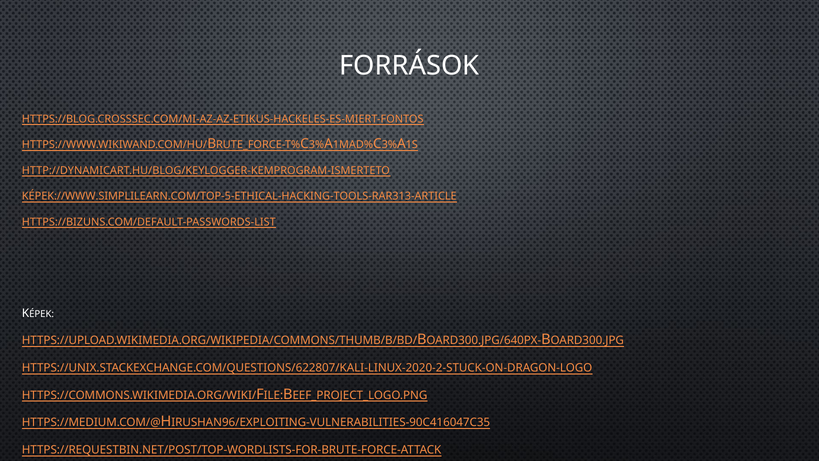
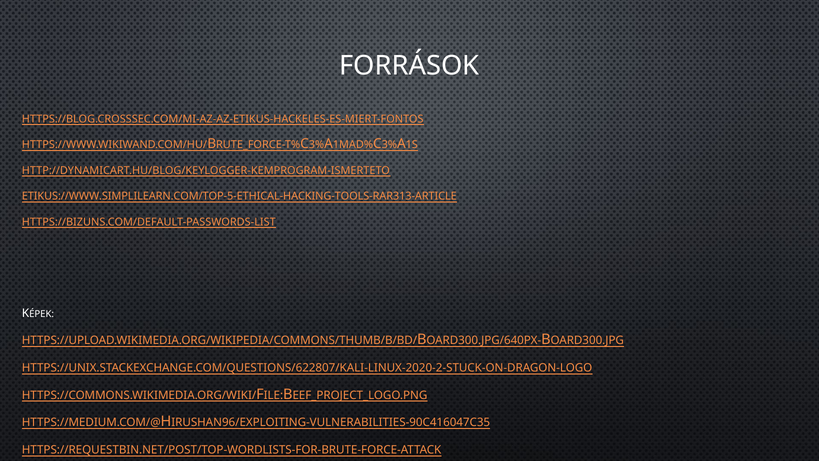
KÉPEK://WWW.SIMPLILEARN.COM/TOP-5-ETHICAL-HACKING-TOOLS-RAR313-ARTICLE: KÉPEK://WWW.SIMPLILEARN.COM/TOP-5-ETHICAL-HACKING-TOOLS-RAR313-ARTICLE -> ETIKUS://WWW.SIMPLILEARN.COM/TOP-5-ETHICAL-HACKING-TOOLS-RAR313-ARTICLE (239, 196)
